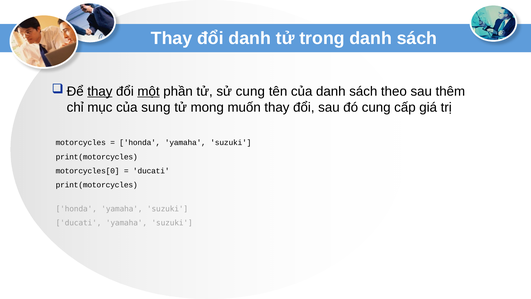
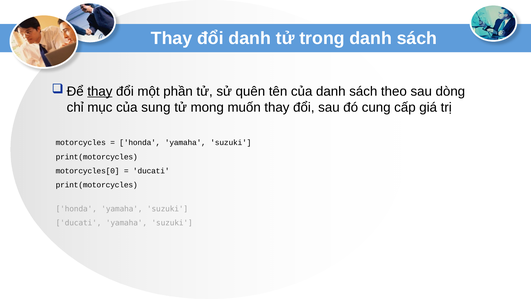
một underline: present -> none (149, 91)
sử cung: cung -> quên (250, 91)
thêm: thêm -> dòng (450, 91)
